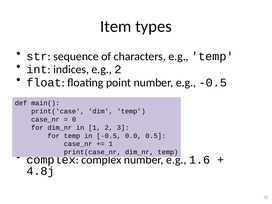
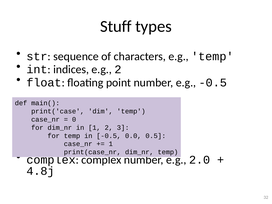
Item: Item -> Stuff (116, 26)
1.6: 1.6 -> 2.0 (200, 160)
